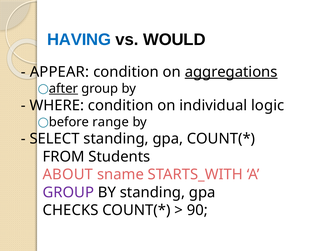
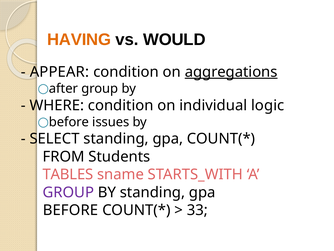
HAVING colour: blue -> orange (79, 40)
after underline: present -> none (63, 88)
range: range -> issues (111, 122)
ABOUT: ABOUT -> TABLES (68, 174)
CHECKS: CHECKS -> BEFORE (70, 210)
90: 90 -> 33 (197, 210)
